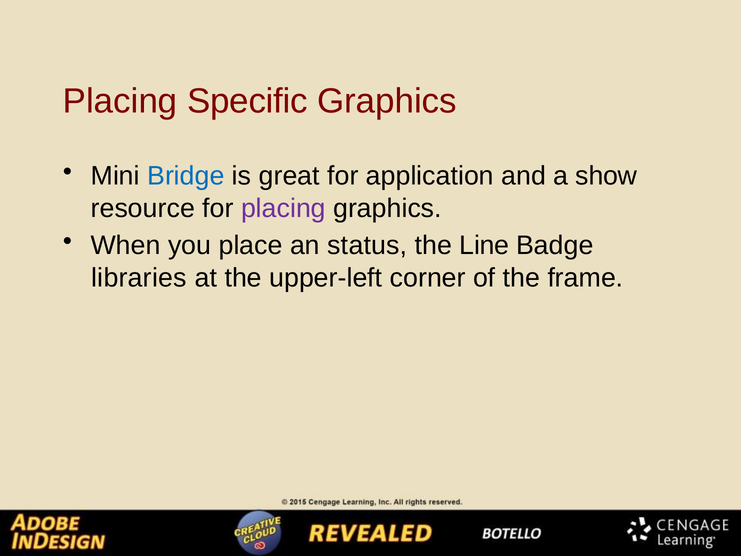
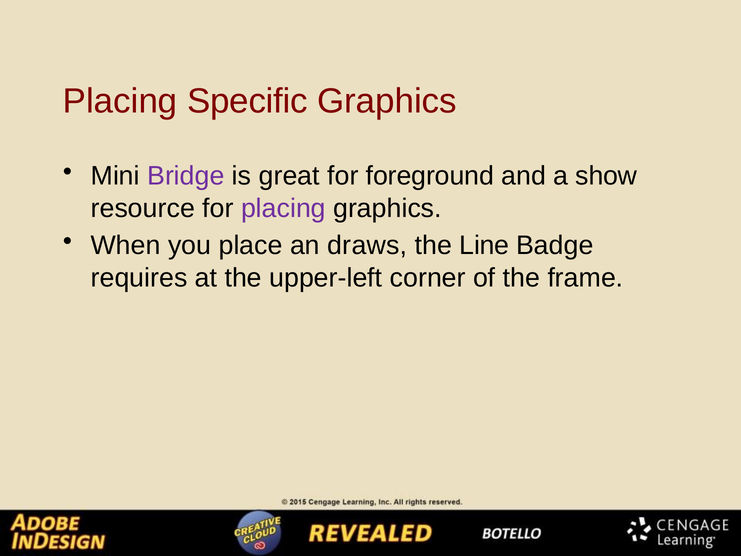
Bridge colour: blue -> purple (186, 176)
application: application -> foreground (430, 176)
status: status -> draws (367, 246)
libraries: libraries -> requires (139, 278)
